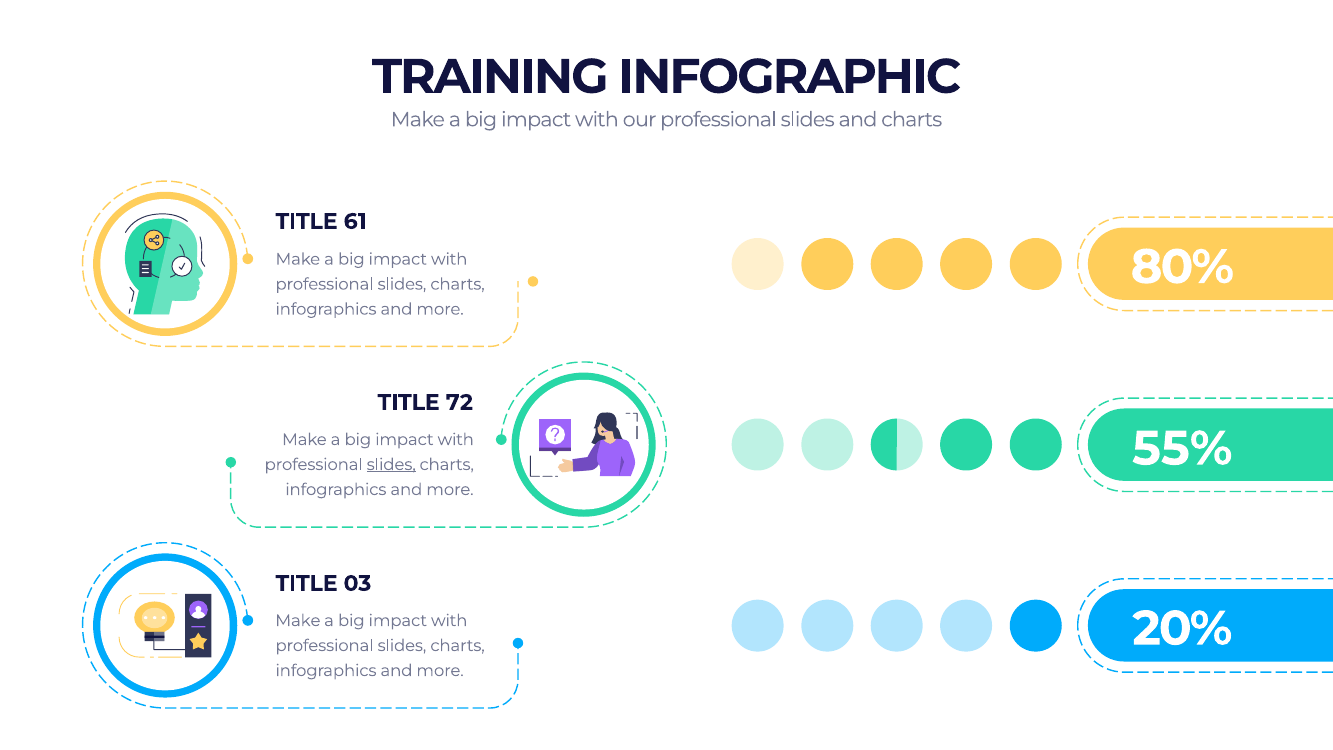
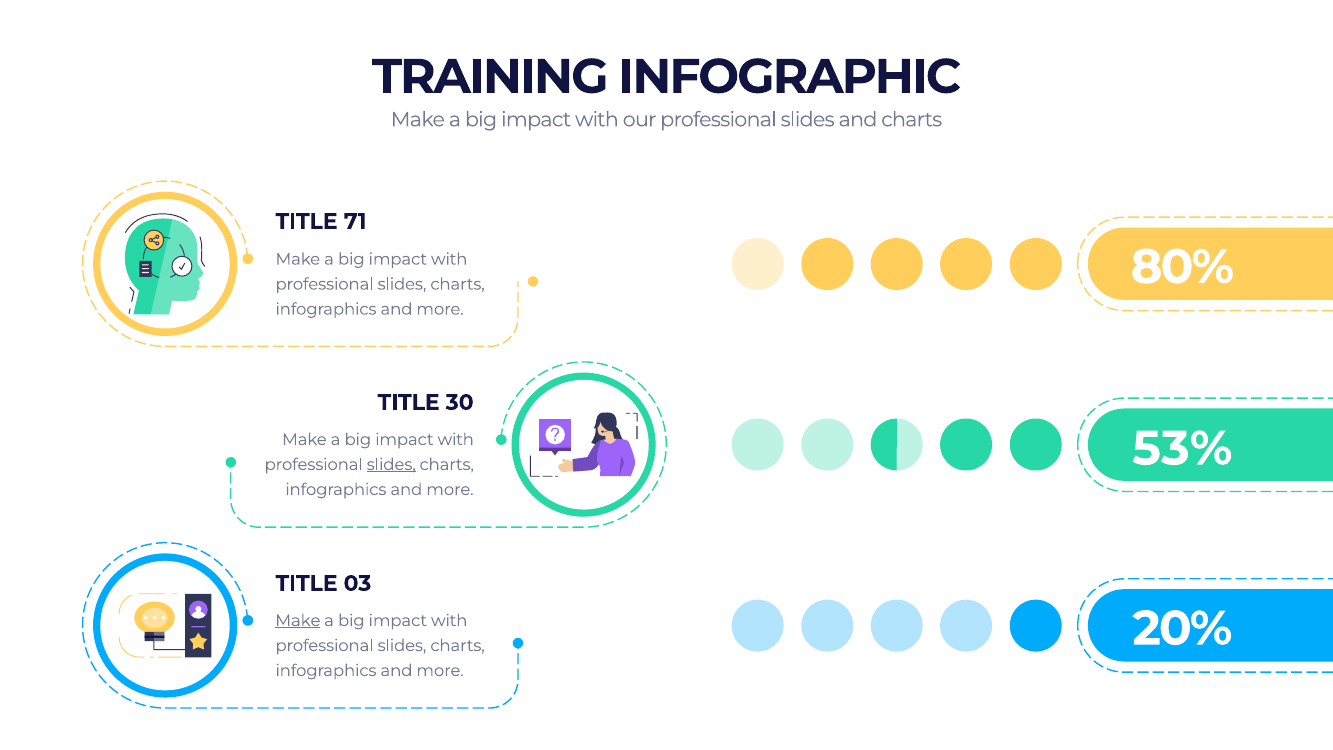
61: 61 -> 71 (355, 221)
72: 72 -> 30 (460, 402)
55%: 55% -> 53% (1182, 449)
Make underline: none -> present (298, 621)
